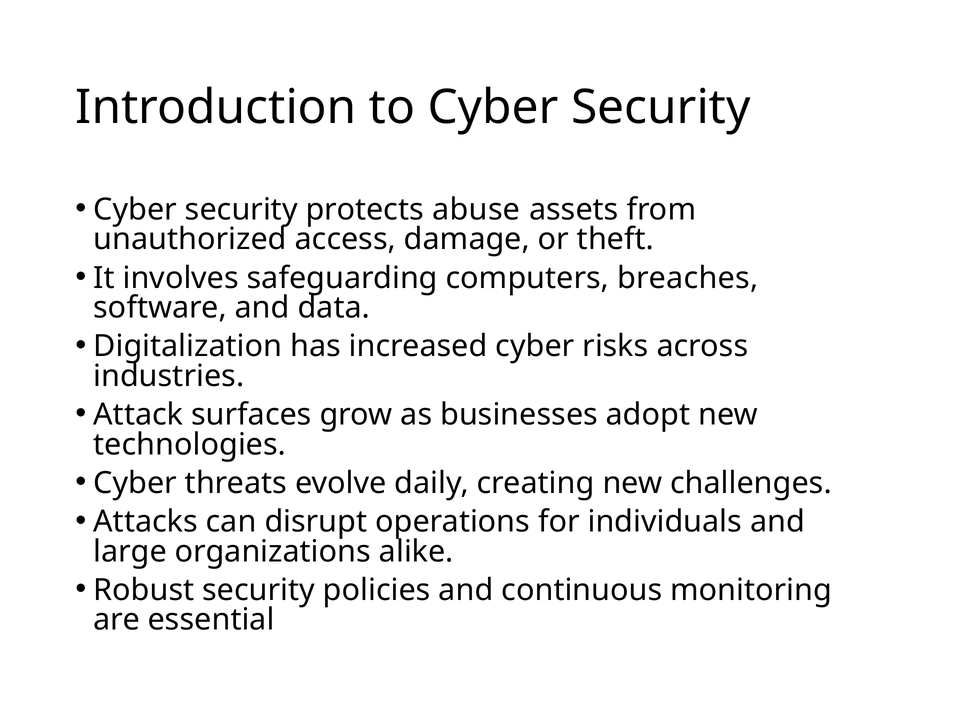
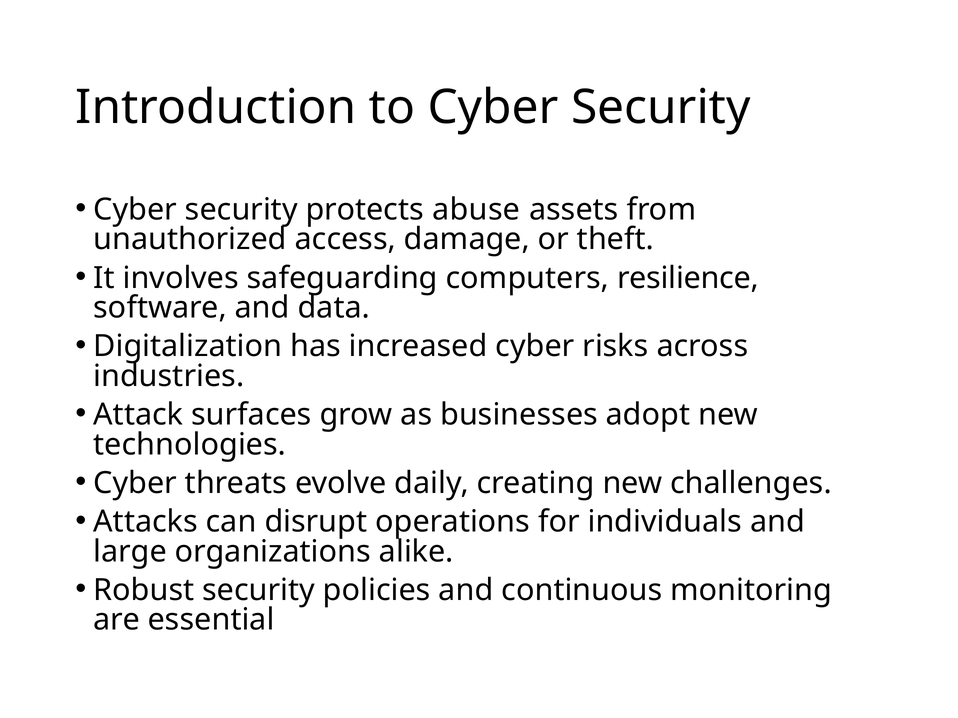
breaches: breaches -> resilience (688, 278)
